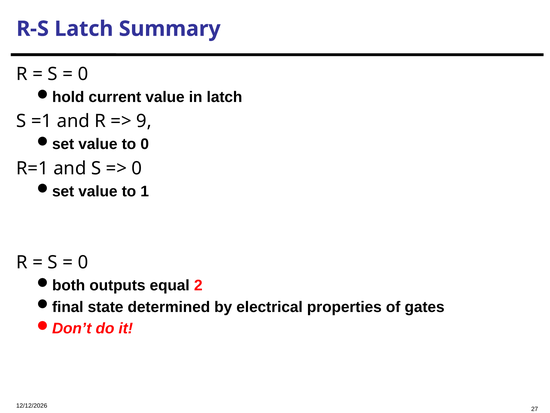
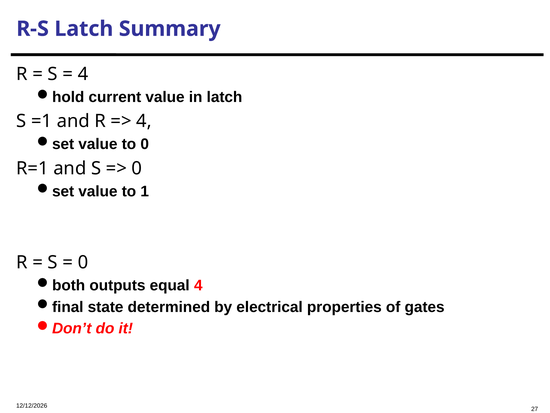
0: 0 -> 4 (83, 74)
9: 9 -> 4 (144, 121)
equal 2: 2 -> 4 (198, 285)
